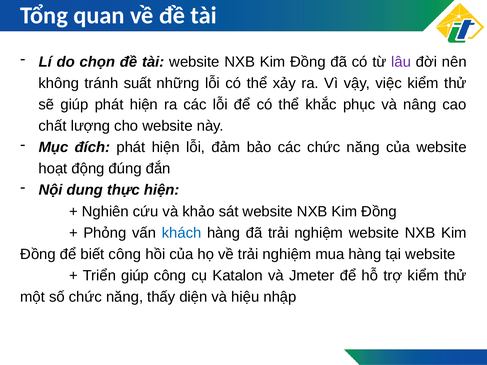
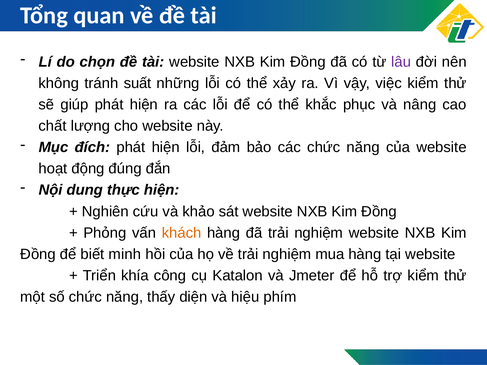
khách colour: blue -> orange (182, 233)
biết công: công -> minh (125, 254)
Triển giúp: giúp -> khía (135, 276)
nhập: nhập -> phím (280, 297)
